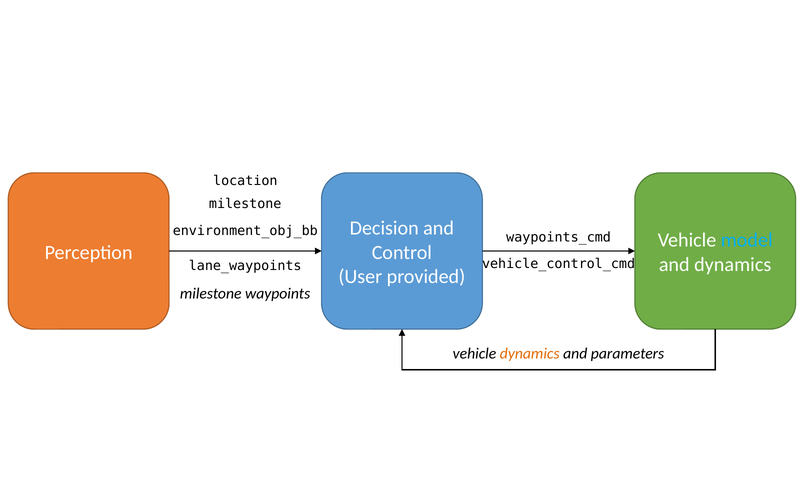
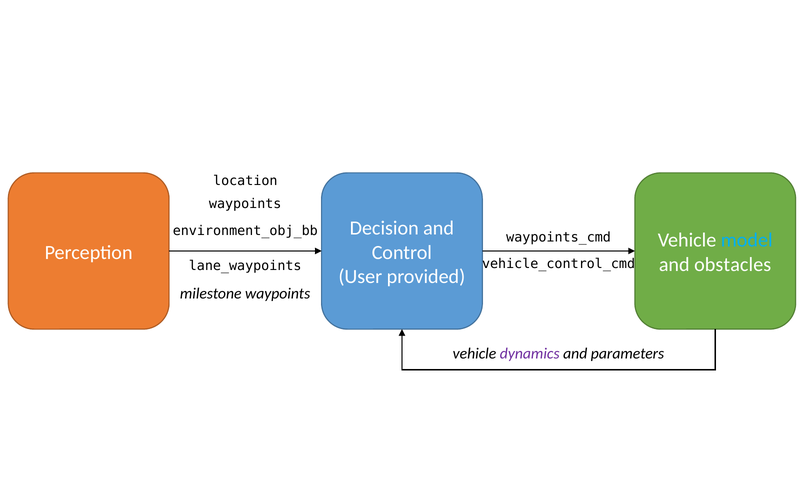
milestone: milestone -> waypoints (245, 204)
and dynamics: dynamics -> obstacles (733, 265)
dynamics colour: orange -> purple (530, 354)
